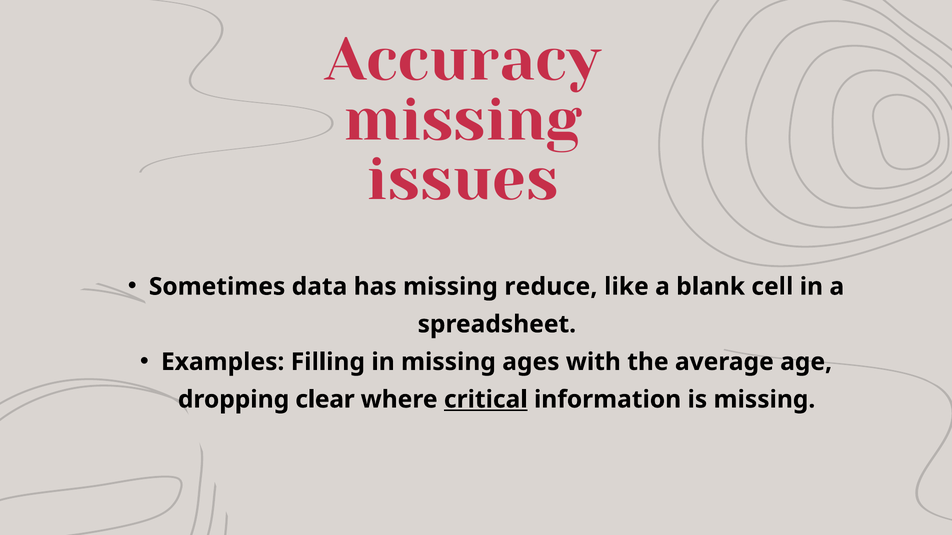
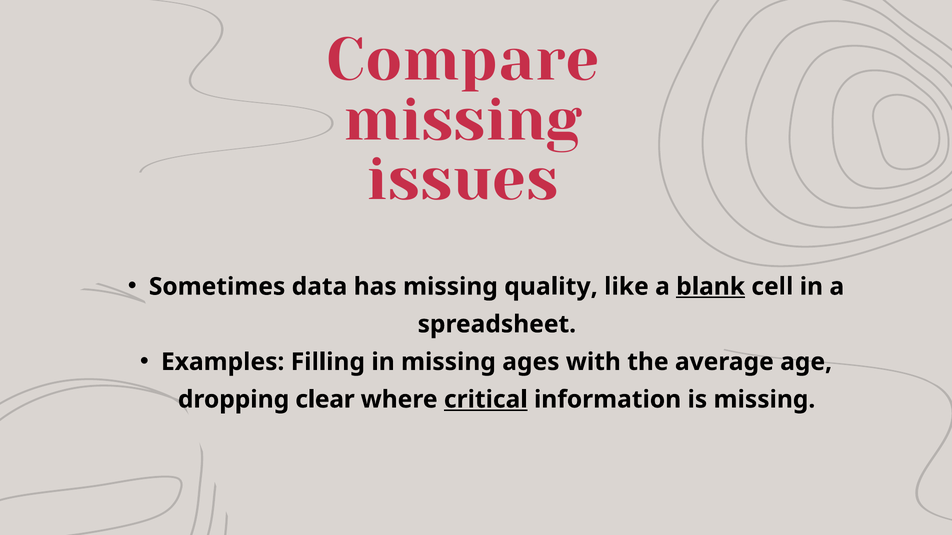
Accuracy: Accuracy -> Compare (463, 60)
reduce: reduce -> quality (551, 287)
blank underline: none -> present (711, 287)
